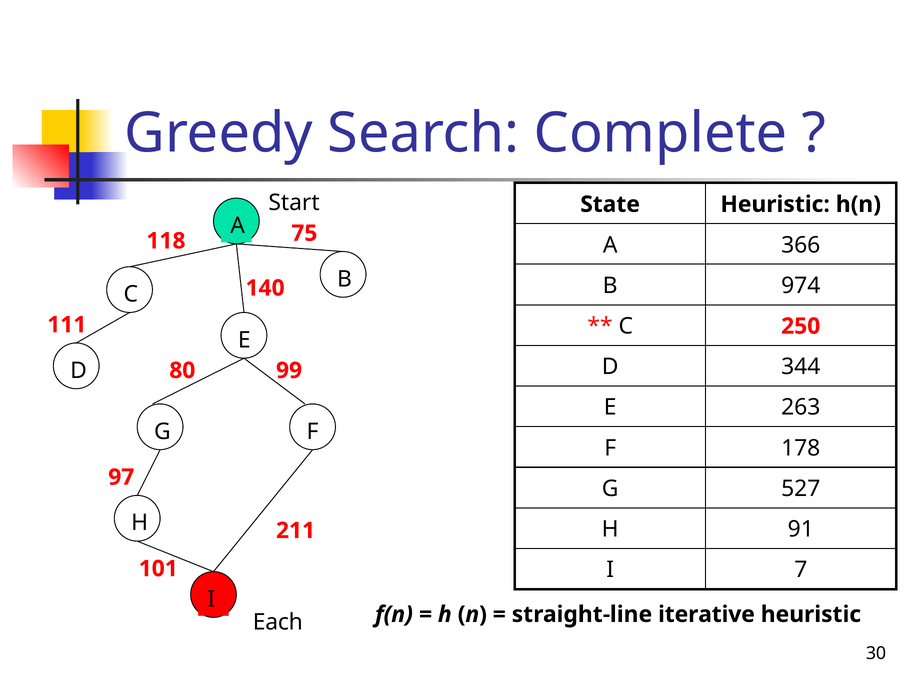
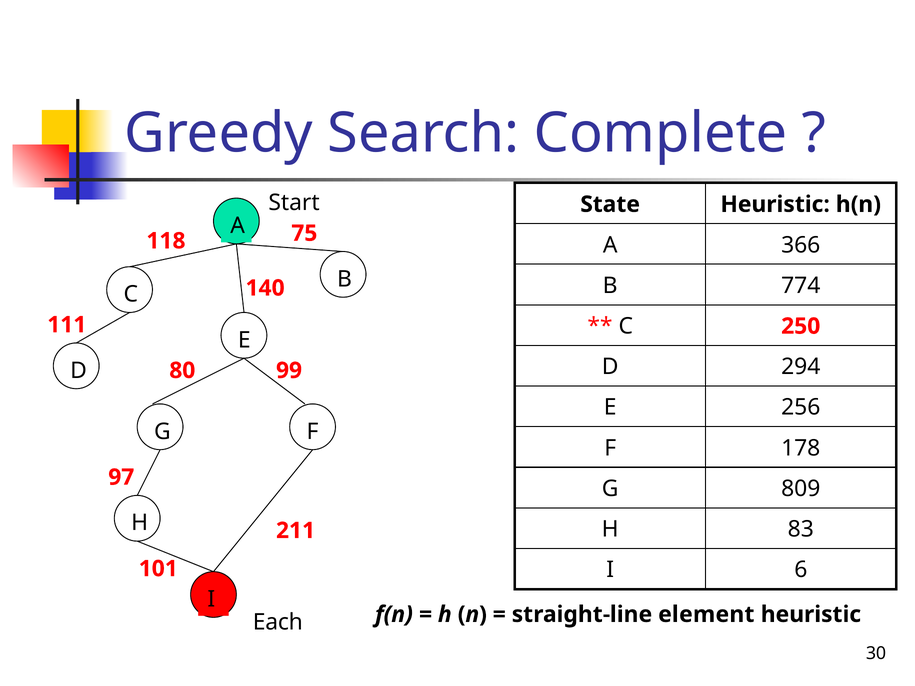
974: 974 -> 774 (801, 286)
344: 344 -> 294 (801, 367)
263: 263 -> 256 (801, 408)
527: 527 -> 809 (801, 489)
91: 91 -> 83 (801, 529)
7: 7 -> 6 (801, 570)
iterative: iterative -> element (706, 615)
